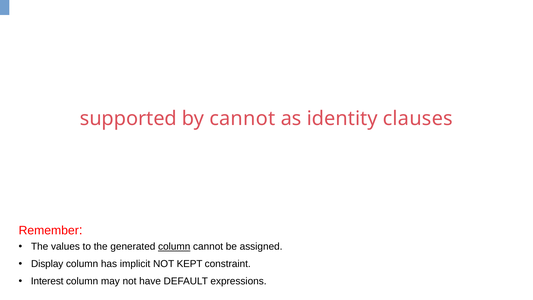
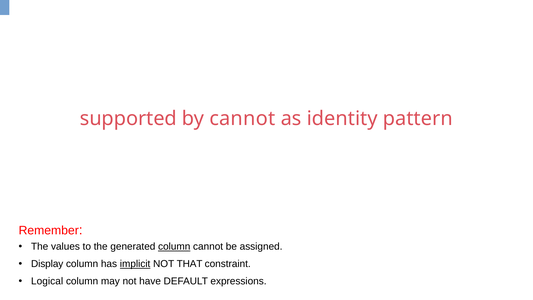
clauses: clauses -> pattern (418, 119)
implicit underline: none -> present (135, 264)
KEPT: KEPT -> THAT (190, 264)
Interest: Interest -> Logical (47, 281)
